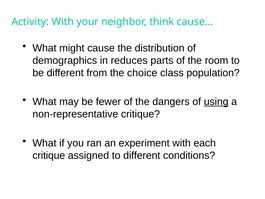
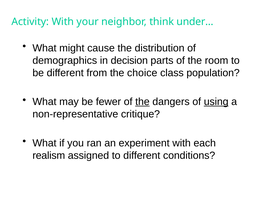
cause…: cause… -> under… (195, 22)
reduces: reduces -> decision (129, 60)
the underline: none -> present (142, 102)
critique: critique -> realism (49, 155)
